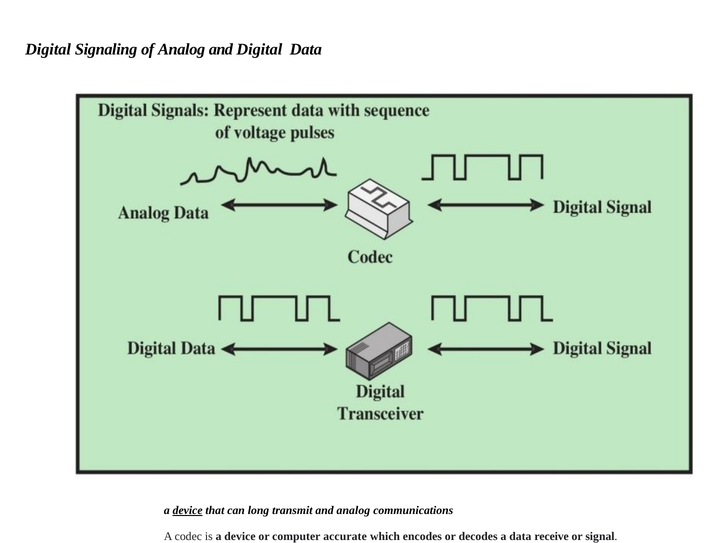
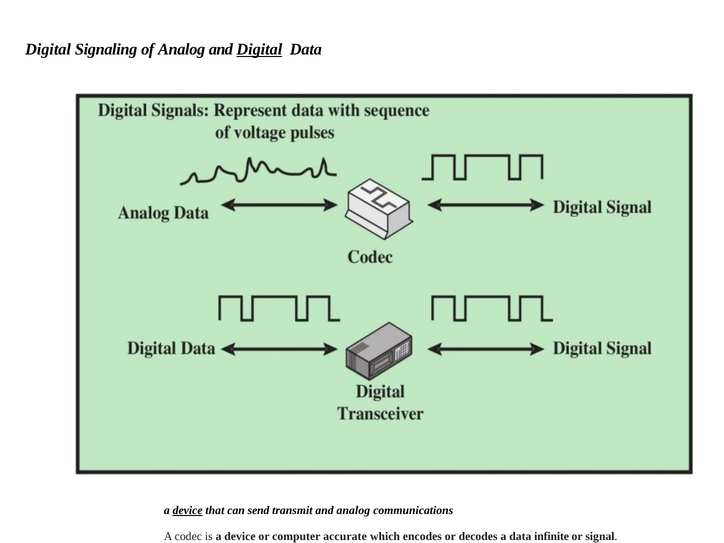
Digital underline: none -> present (259, 50)
long: long -> send (259, 510)
receive: receive -> infinite (552, 536)
